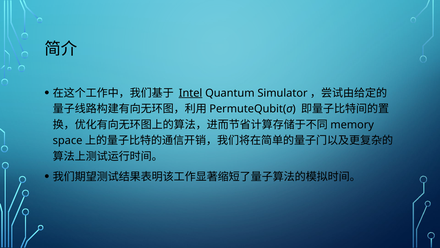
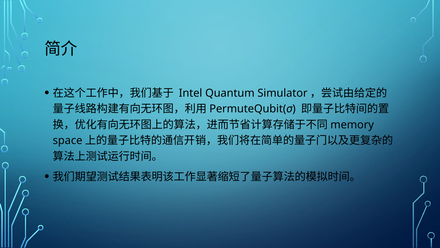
Intel underline: present -> none (191, 93)
